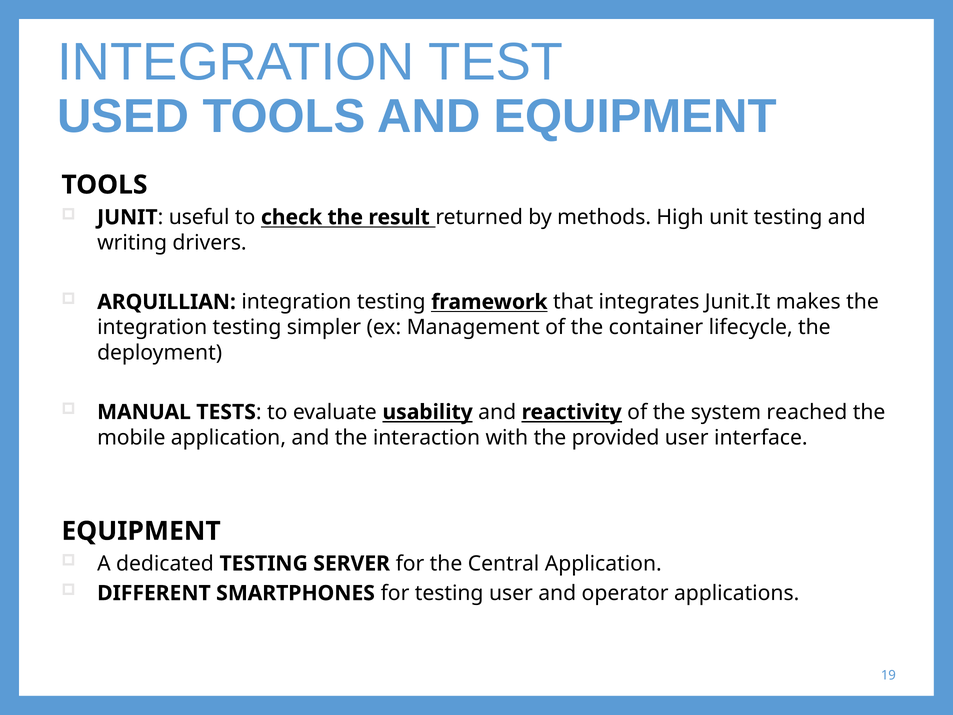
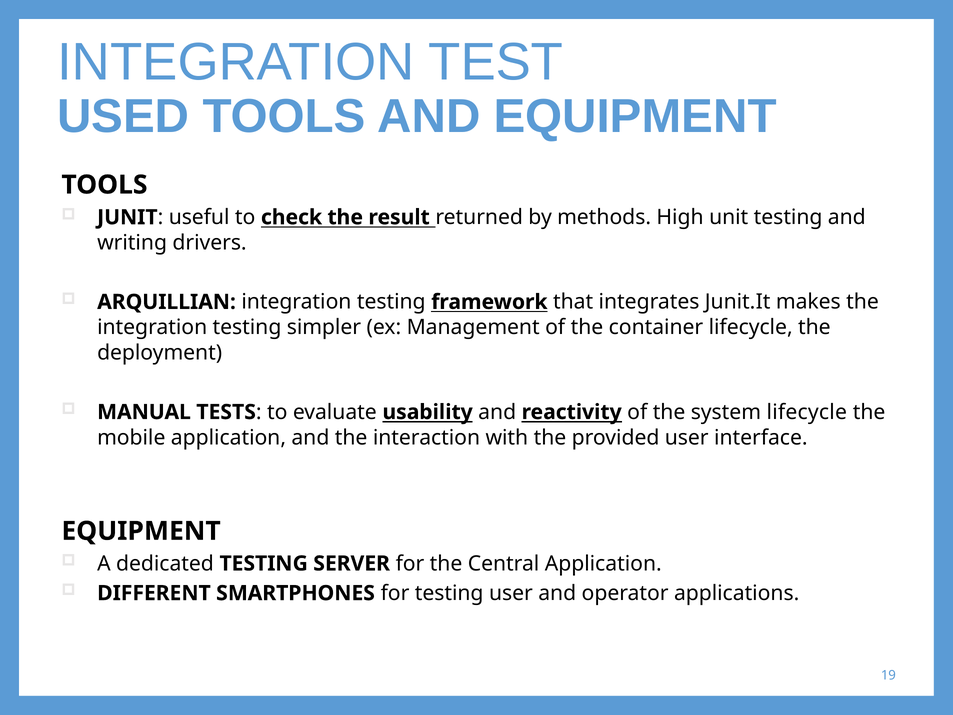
system reached: reached -> lifecycle (807, 412)
